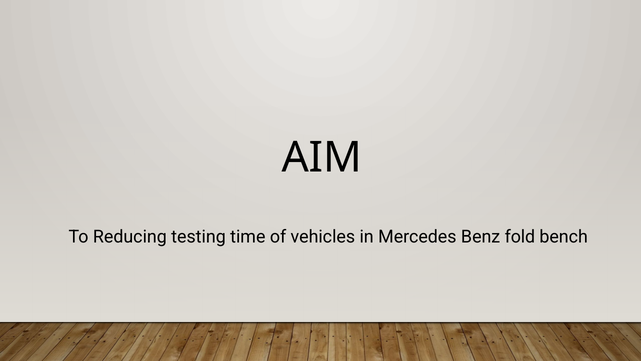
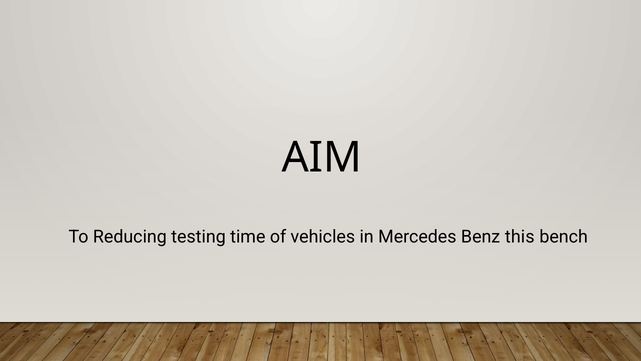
fold: fold -> this (520, 237)
